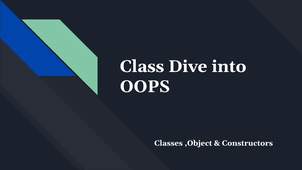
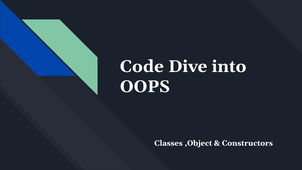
Class: Class -> Code (142, 66)
